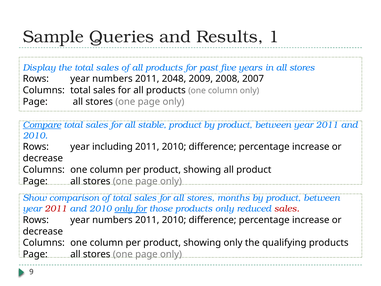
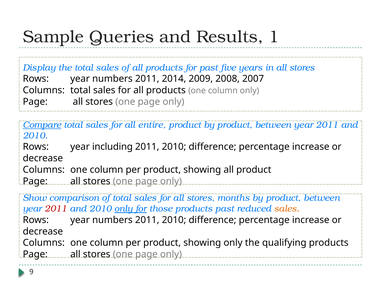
2048: 2048 -> 2014 (174, 79)
stable: stable -> entire (152, 125)
products only: only -> past (225, 209)
sales colour: red -> orange (287, 209)
